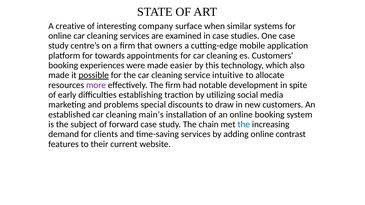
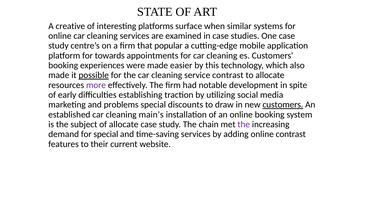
company: company -> platforms (156, 26)
owners: owners -> popular (169, 46)
service intuitive: intuitive -> contrast (228, 75)
customers underline: none -> present (283, 105)
of forward: forward -> allocate (124, 125)
the colour: blue -> purple (244, 125)
for clients: clients -> special (106, 134)
